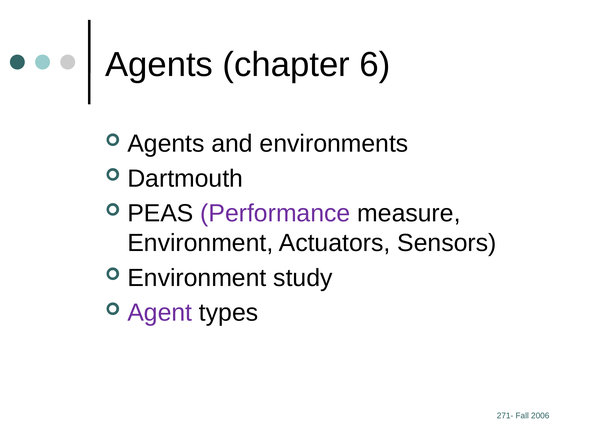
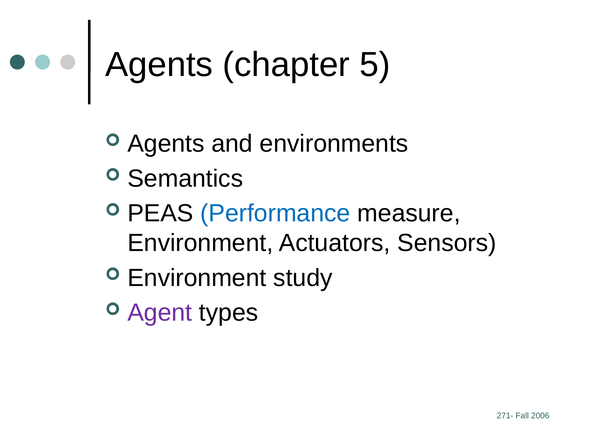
6: 6 -> 5 (375, 64)
Dartmouth: Dartmouth -> Semantics (185, 178)
Performance colour: purple -> blue (275, 213)
